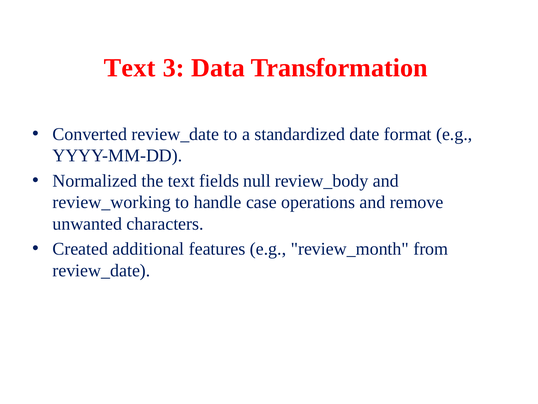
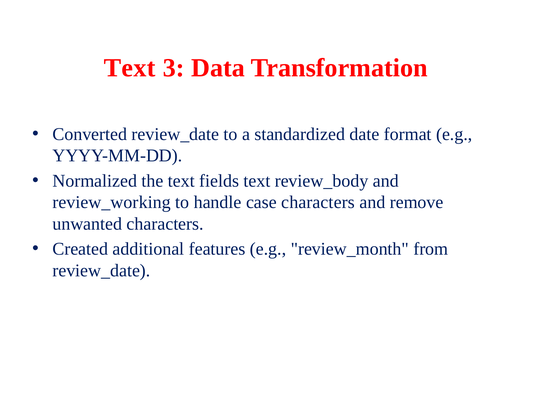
fields null: null -> text (257, 181)
case operations: operations -> characters (318, 202)
